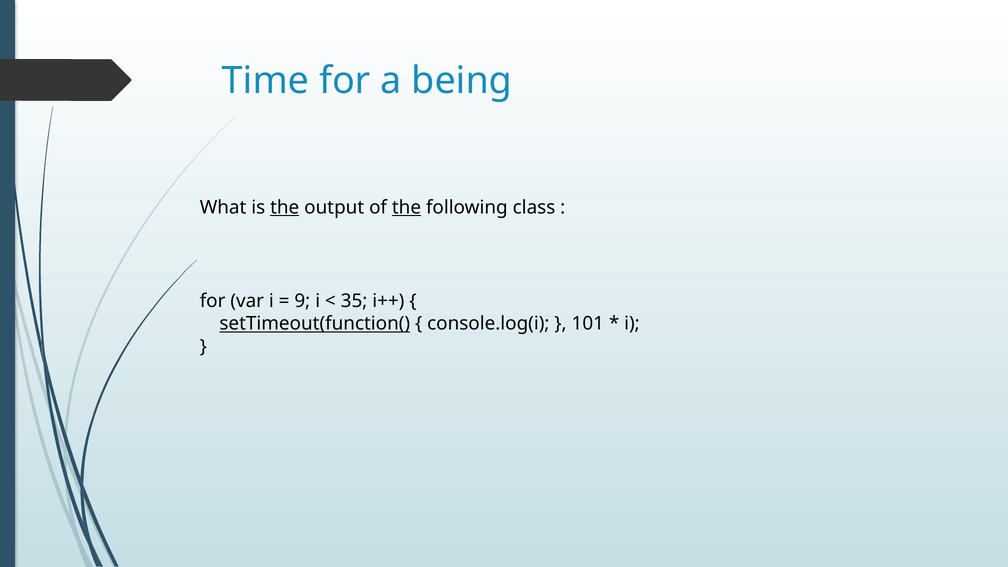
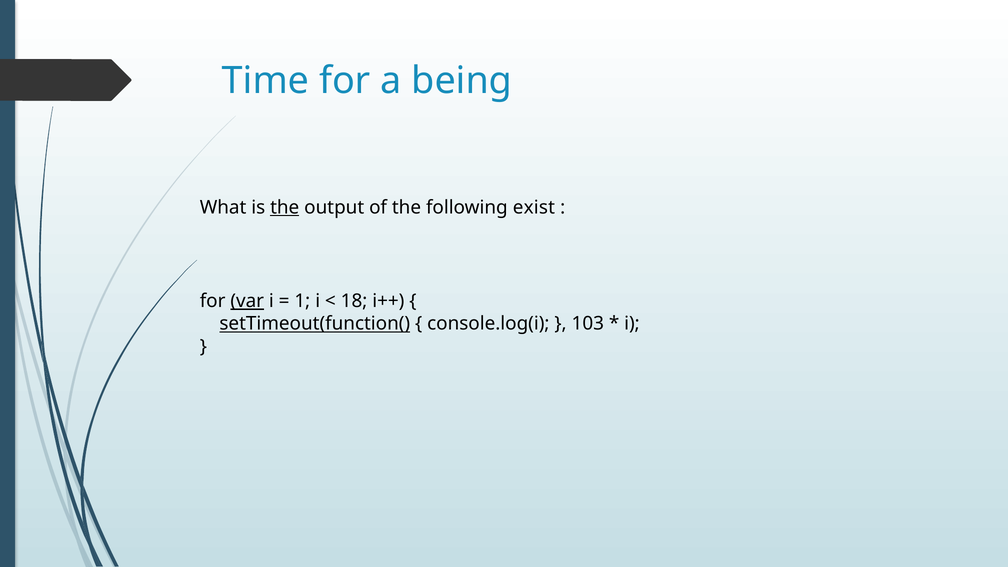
the underline: present -> none (407, 207)
class: class -> exist (534, 207)
var underline: none -> present (247, 301)
9: 9 -> 1 (302, 301)
35: 35 -> 18 (354, 301)
101: 101 -> 103 (588, 324)
